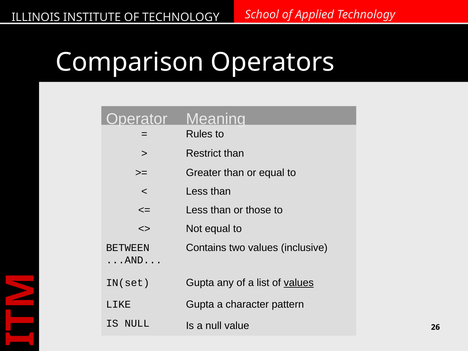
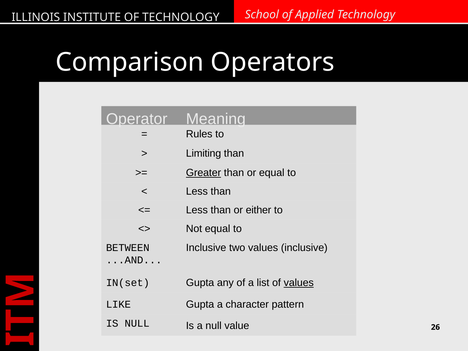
Restrict: Restrict -> Limiting (204, 153)
Greater underline: none -> present (204, 173)
those: those -> either (259, 210)
Contains: Contains -> Inclusive (206, 248)
